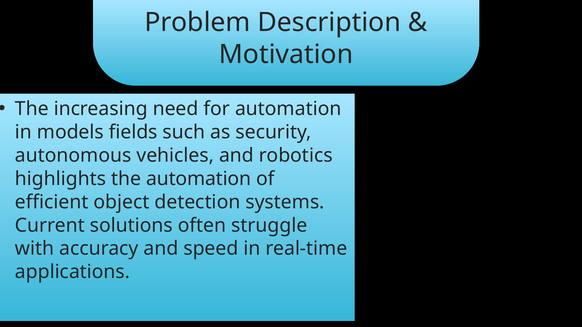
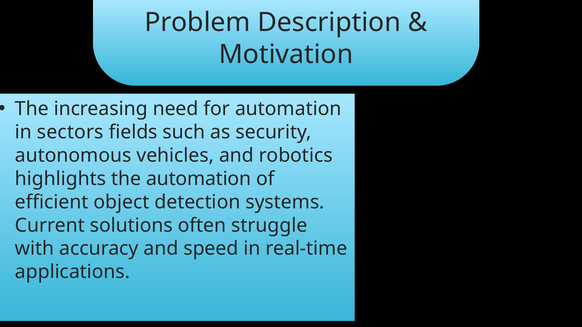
models: models -> sectors (70, 132)
